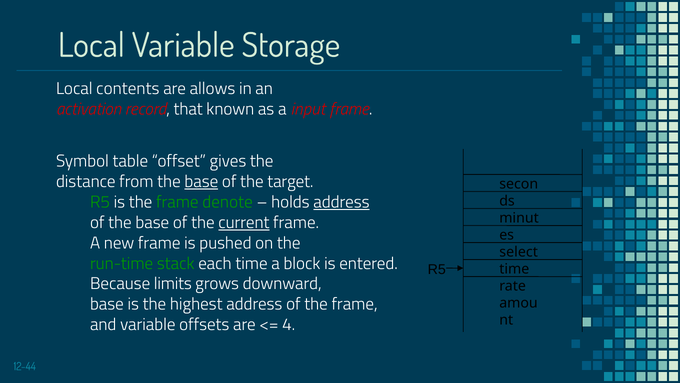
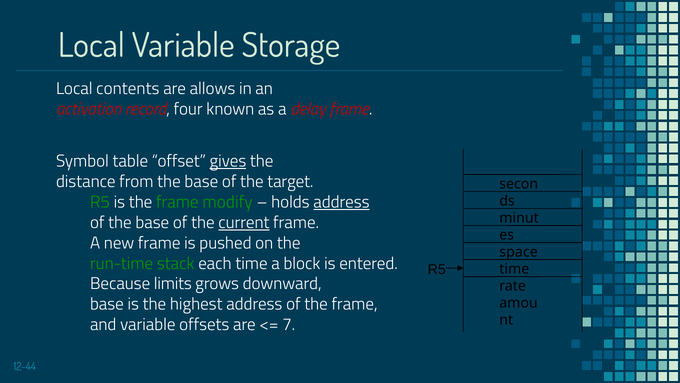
that: that -> four (188, 109)
input: input -> delay (308, 109)
gives underline: none -> present (228, 161)
base underline: present -> none (201, 181)
denote: denote -> modify (228, 202)
select: select -> space (519, 252)
4: 4 -> 7 (289, 324)
